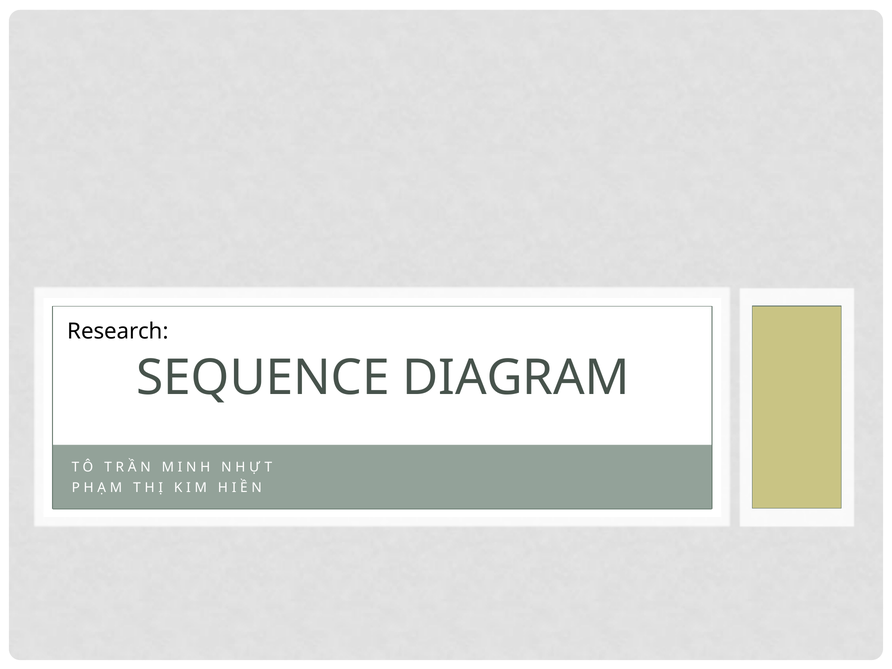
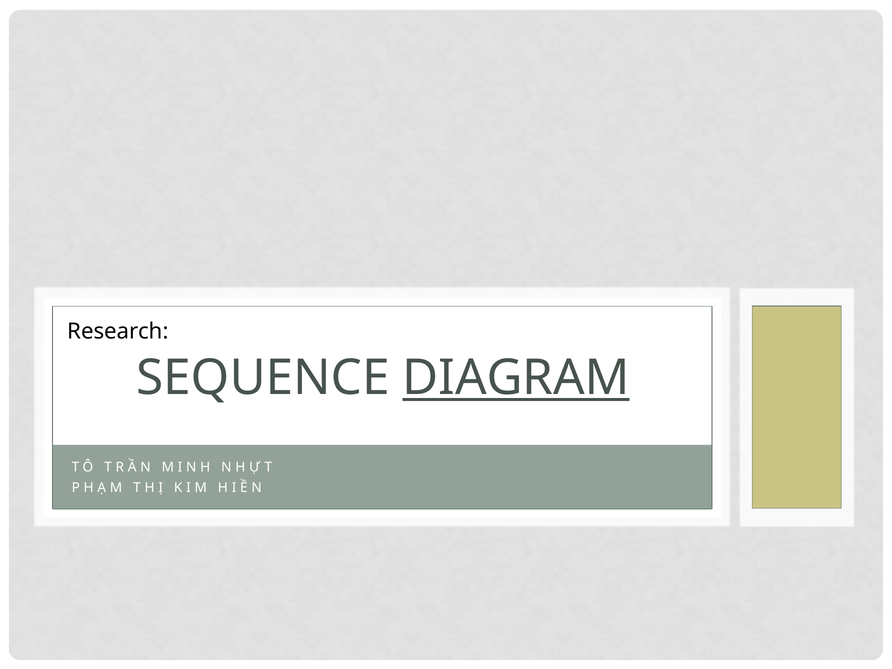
DIAGRAM underline: none -> present (516, 378)
